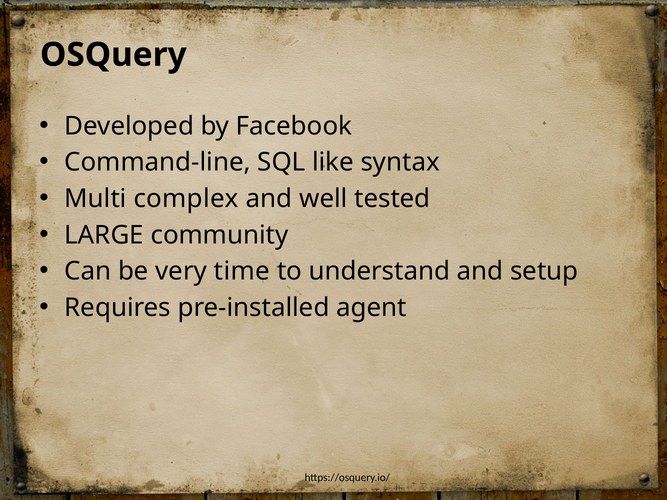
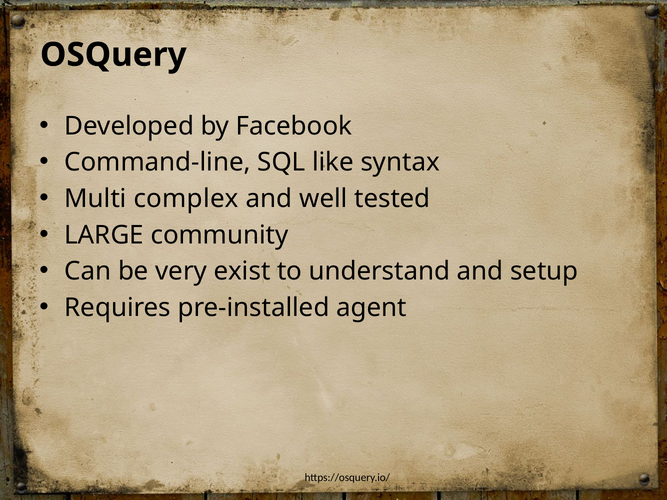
time: time -> exist (242, 271)
